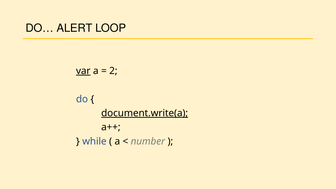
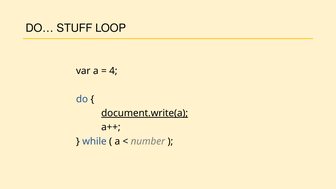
ALERT: ALERT -> STUFF (75, 28)
var underline: present -> none (83, 71)
2: 2 -> 4 (113, 71)
